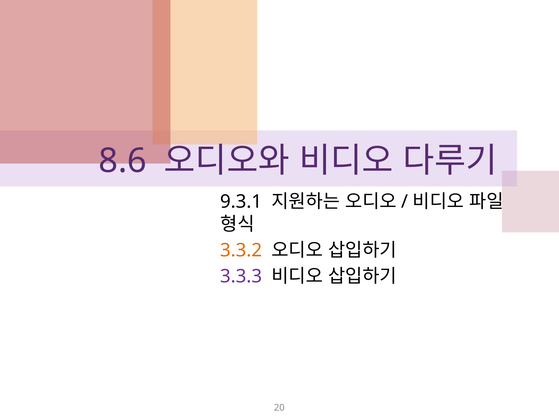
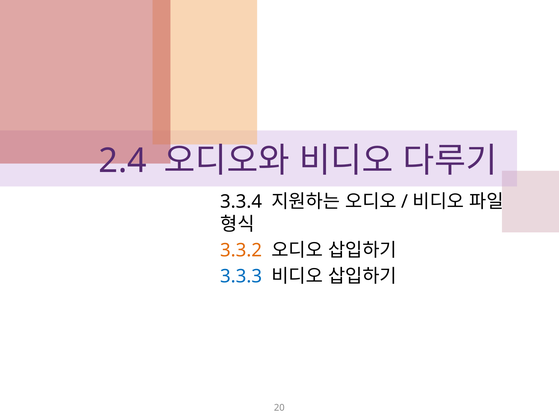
8.6: 8.6 -> 2.4 (123, 161)
9.3.1: 9.3.1 -> 3.3.4 (241, 201)
3.3.3 colour: purple -> blue (241, 276)
